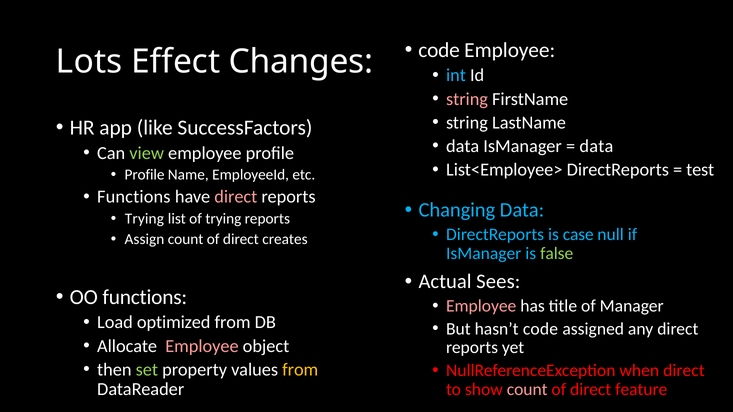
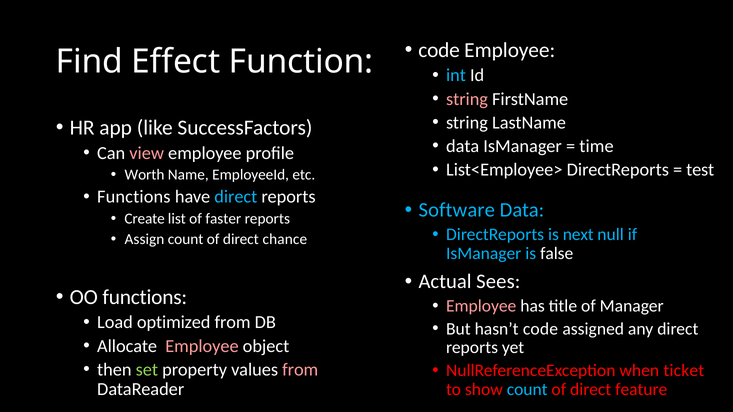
Lots: Lots -> Find (89, 62)
Changes: Changes -> Function (301, 62)
data: data -> time (596, 146)
view colour: light green -> pink (147, 153)
Profile: Profile -> Worth (145, 175)
direct colour: pink -> light blue (236, 197)
Changing: Changing -> Software (457, 210)
Trying: Trying -> Create (145, 219)
of trying: trying -> faster (223, 219)
case: case -> next (578, 235)
creates: creates -> chance (285, 239)
false colour: light green -> white (557, 254)
from colour: yellow -> pink (300, 370)
when direct: direct -> ticket (684, 371)
count colour: pink -> light blue (527, 390)
